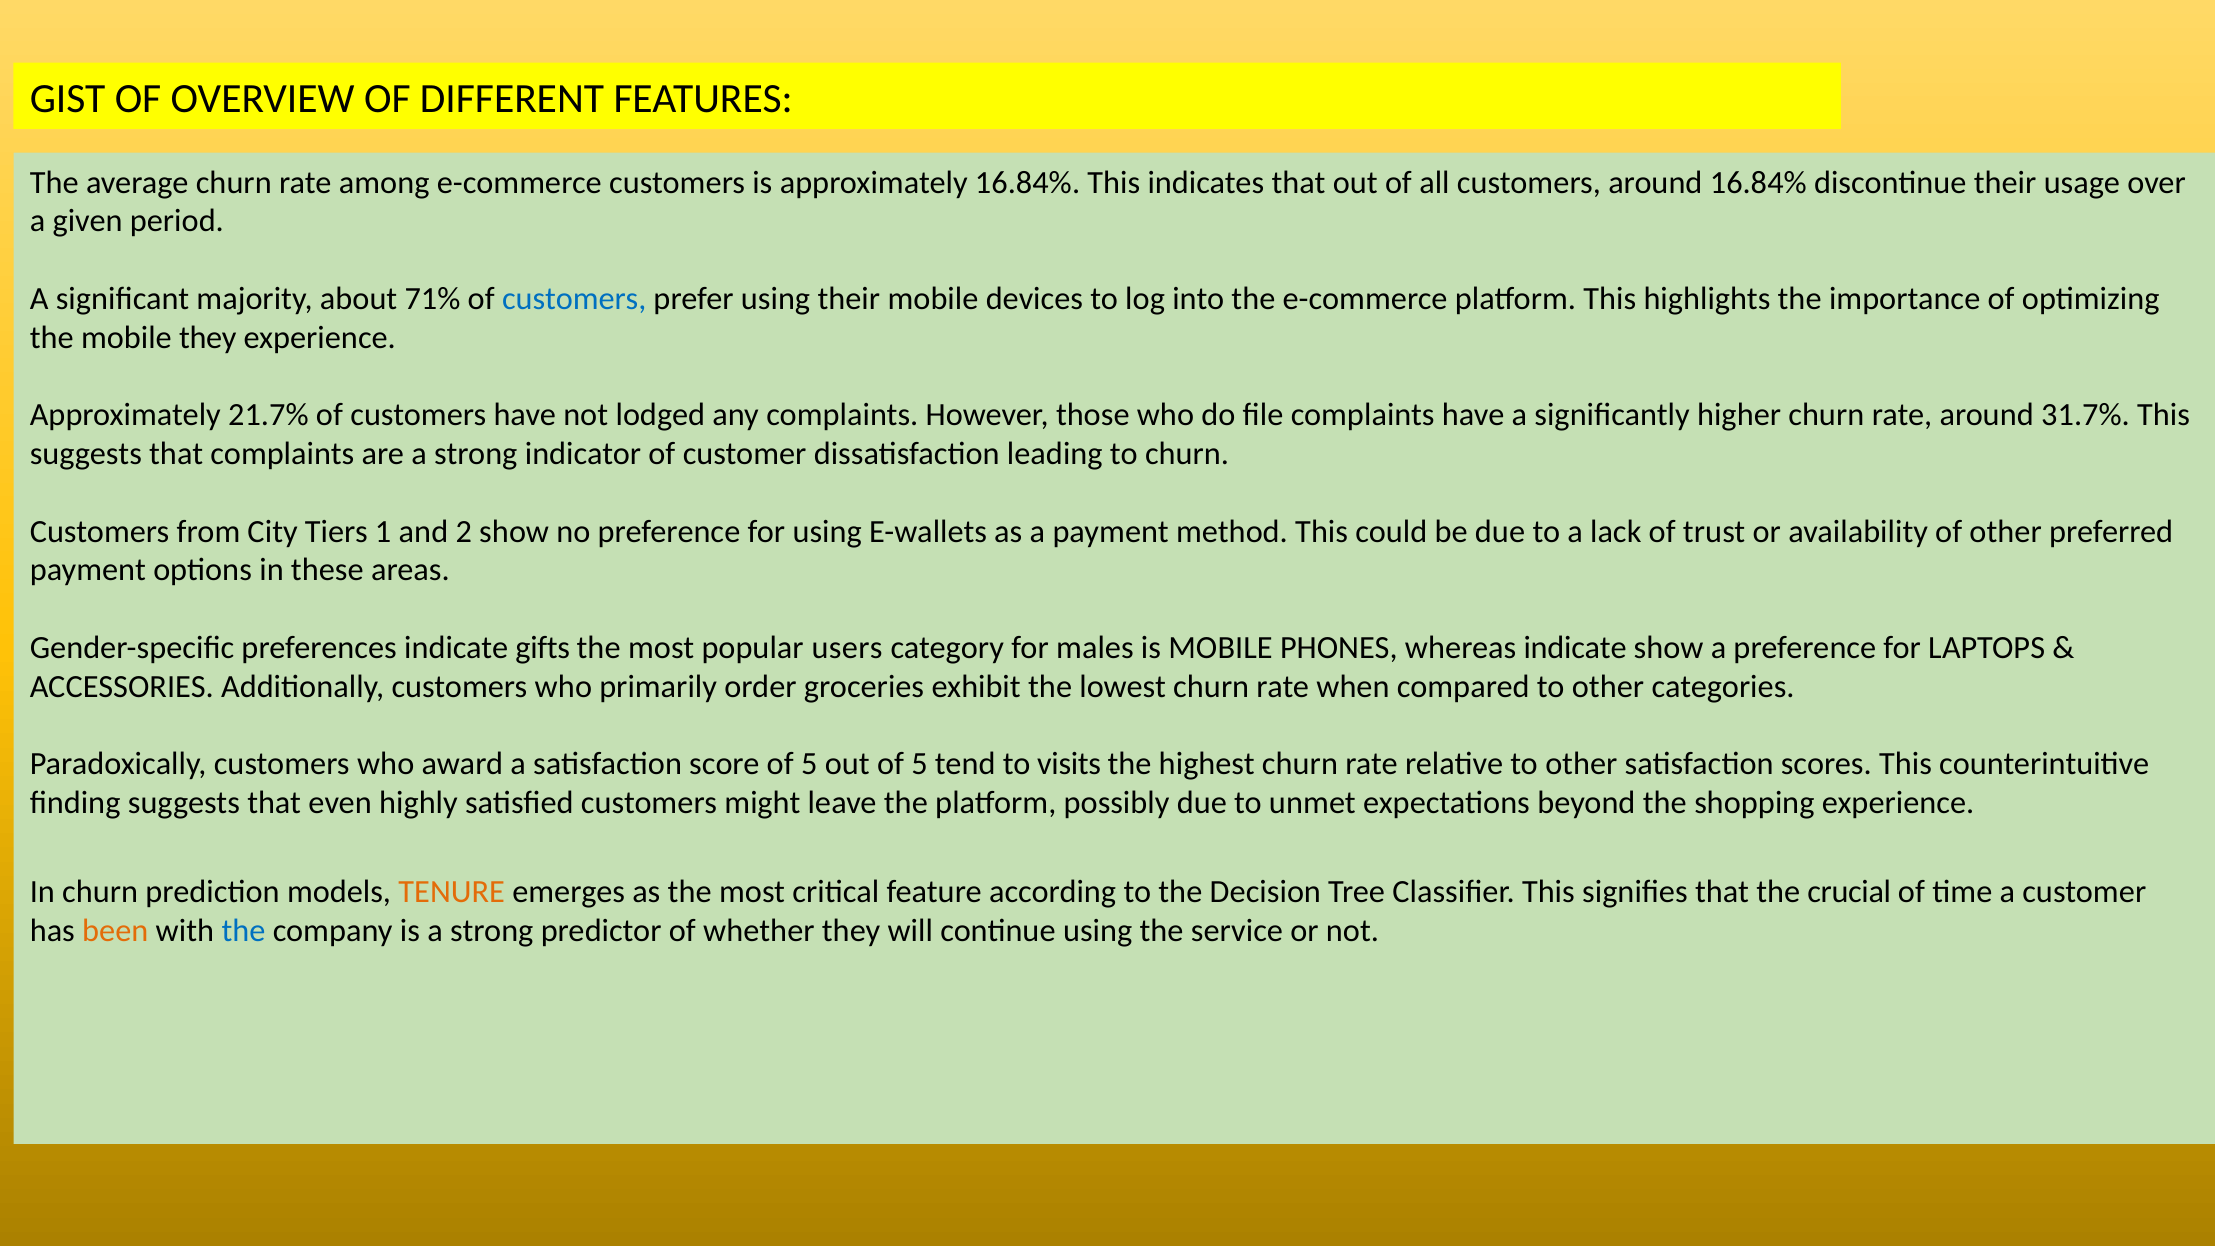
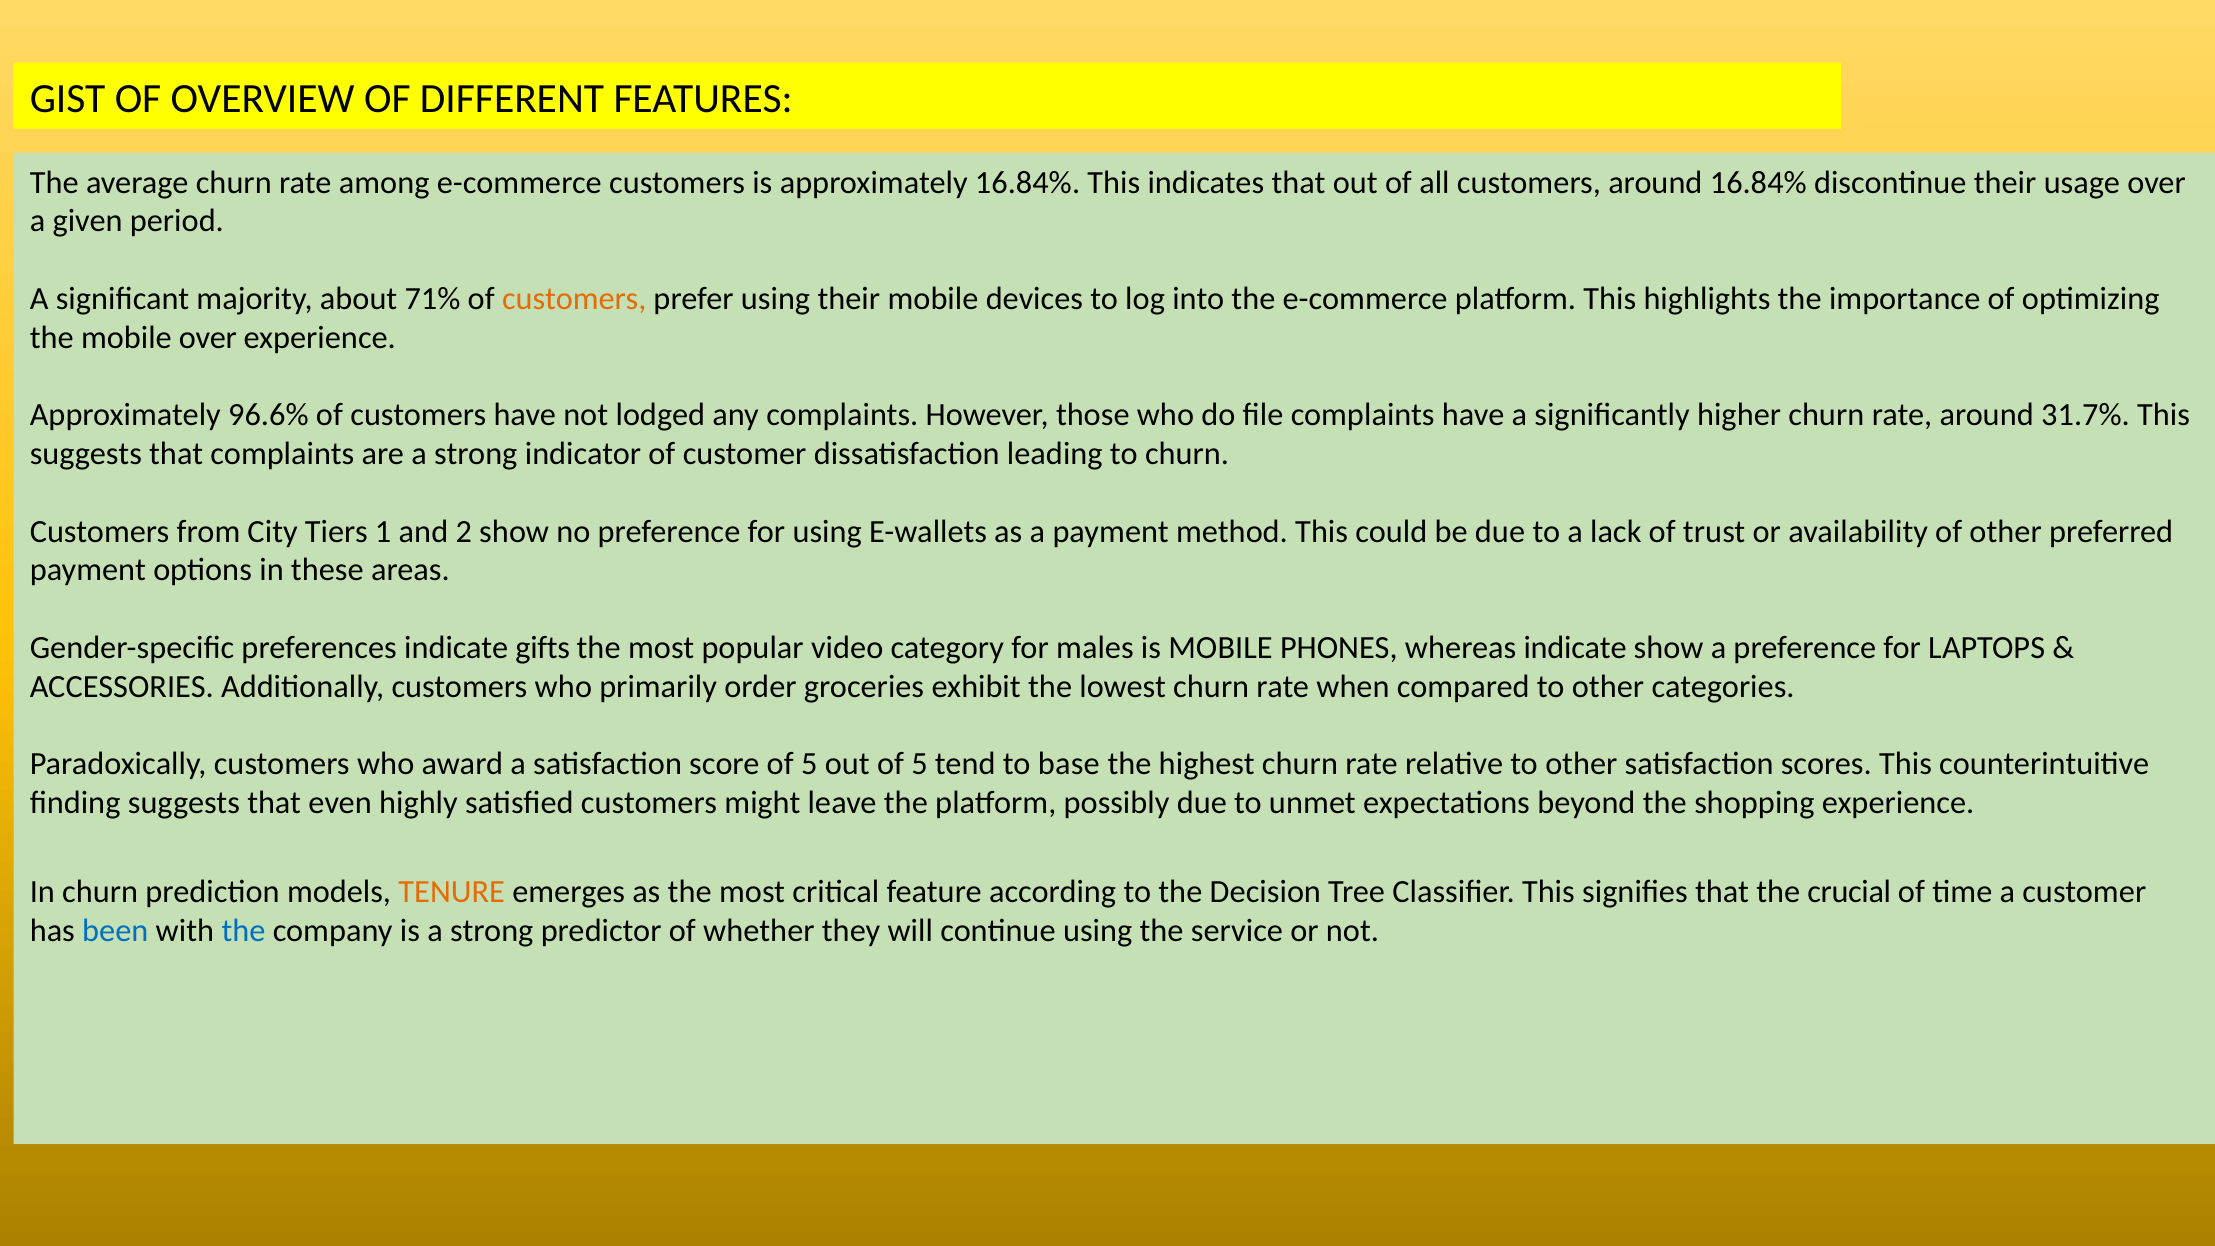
customers colour: blue -> orange (574, 299)
mobile they: they -> over (208, 337)
21.7%: 21.7% -> 96.6% (268, 415)
users: users -> video (847, 648)
visits: visits -> base (1069, 764)
been colour: orange -> blue (115, 930)
